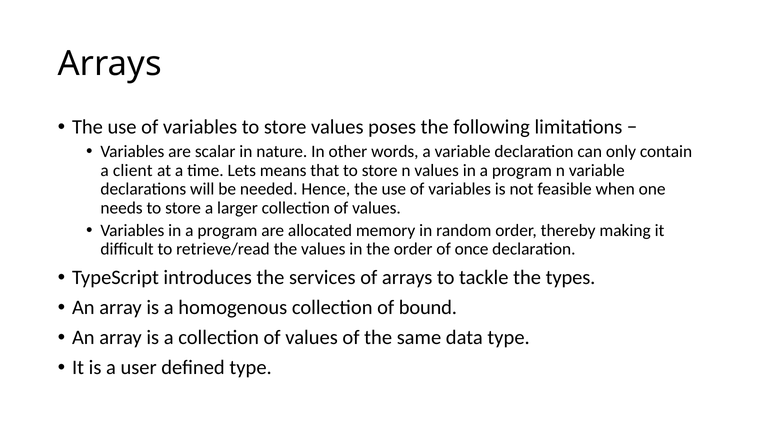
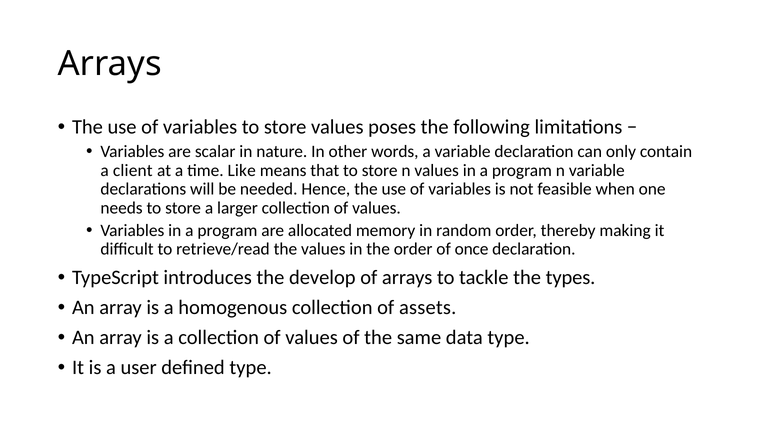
Lets: Lets -> Like (242, 170)
services: services -> develop (322, 278)
bound: bound -> assets (428, 308)
